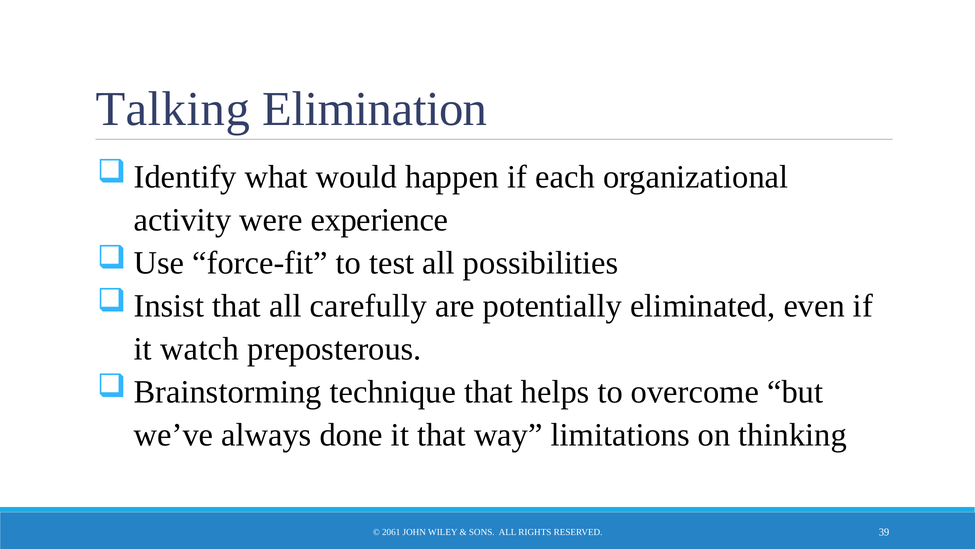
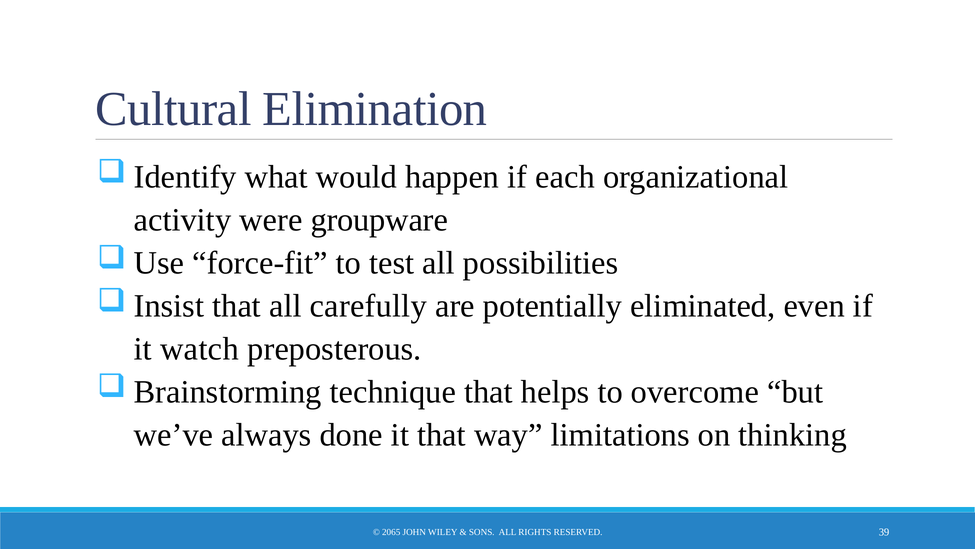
Talking: Talking -> Cultural (173, 109)
experience: experience -> groupware (379, 220)
2061: 2061 -> 2065 (391, 532)
